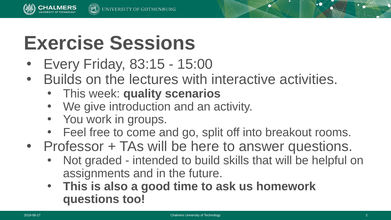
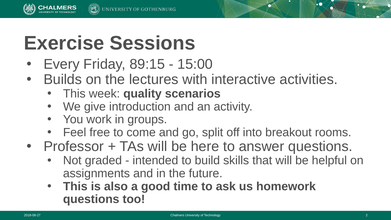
83:15: 83:15 -> 89:15 (147, 64)
